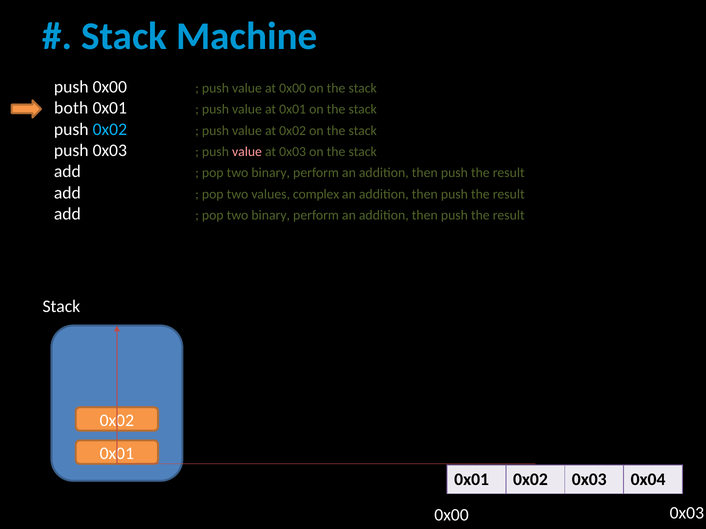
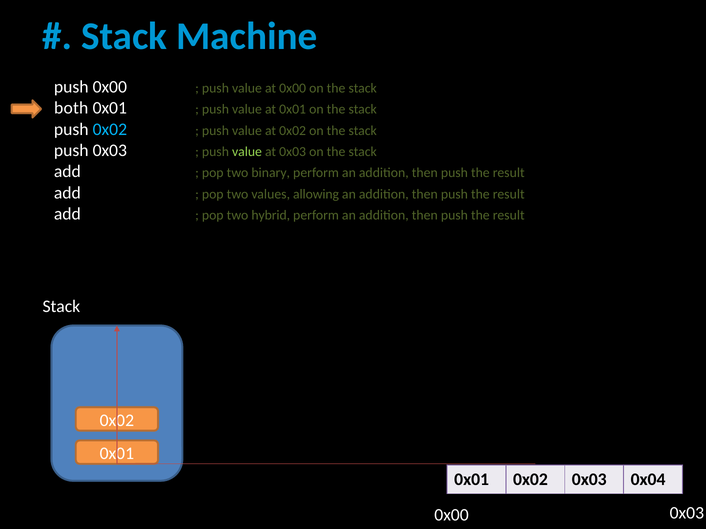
value colour: pink -> light green (247, 152)
complex: complex -> allowing (316, 194)
binary: binary -> hybrid (271, 215)
